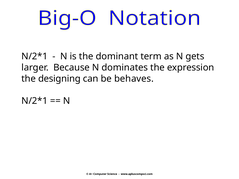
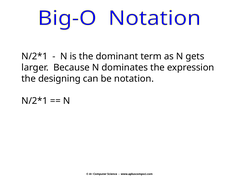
behaves: behaves -> notation (134, 79)
